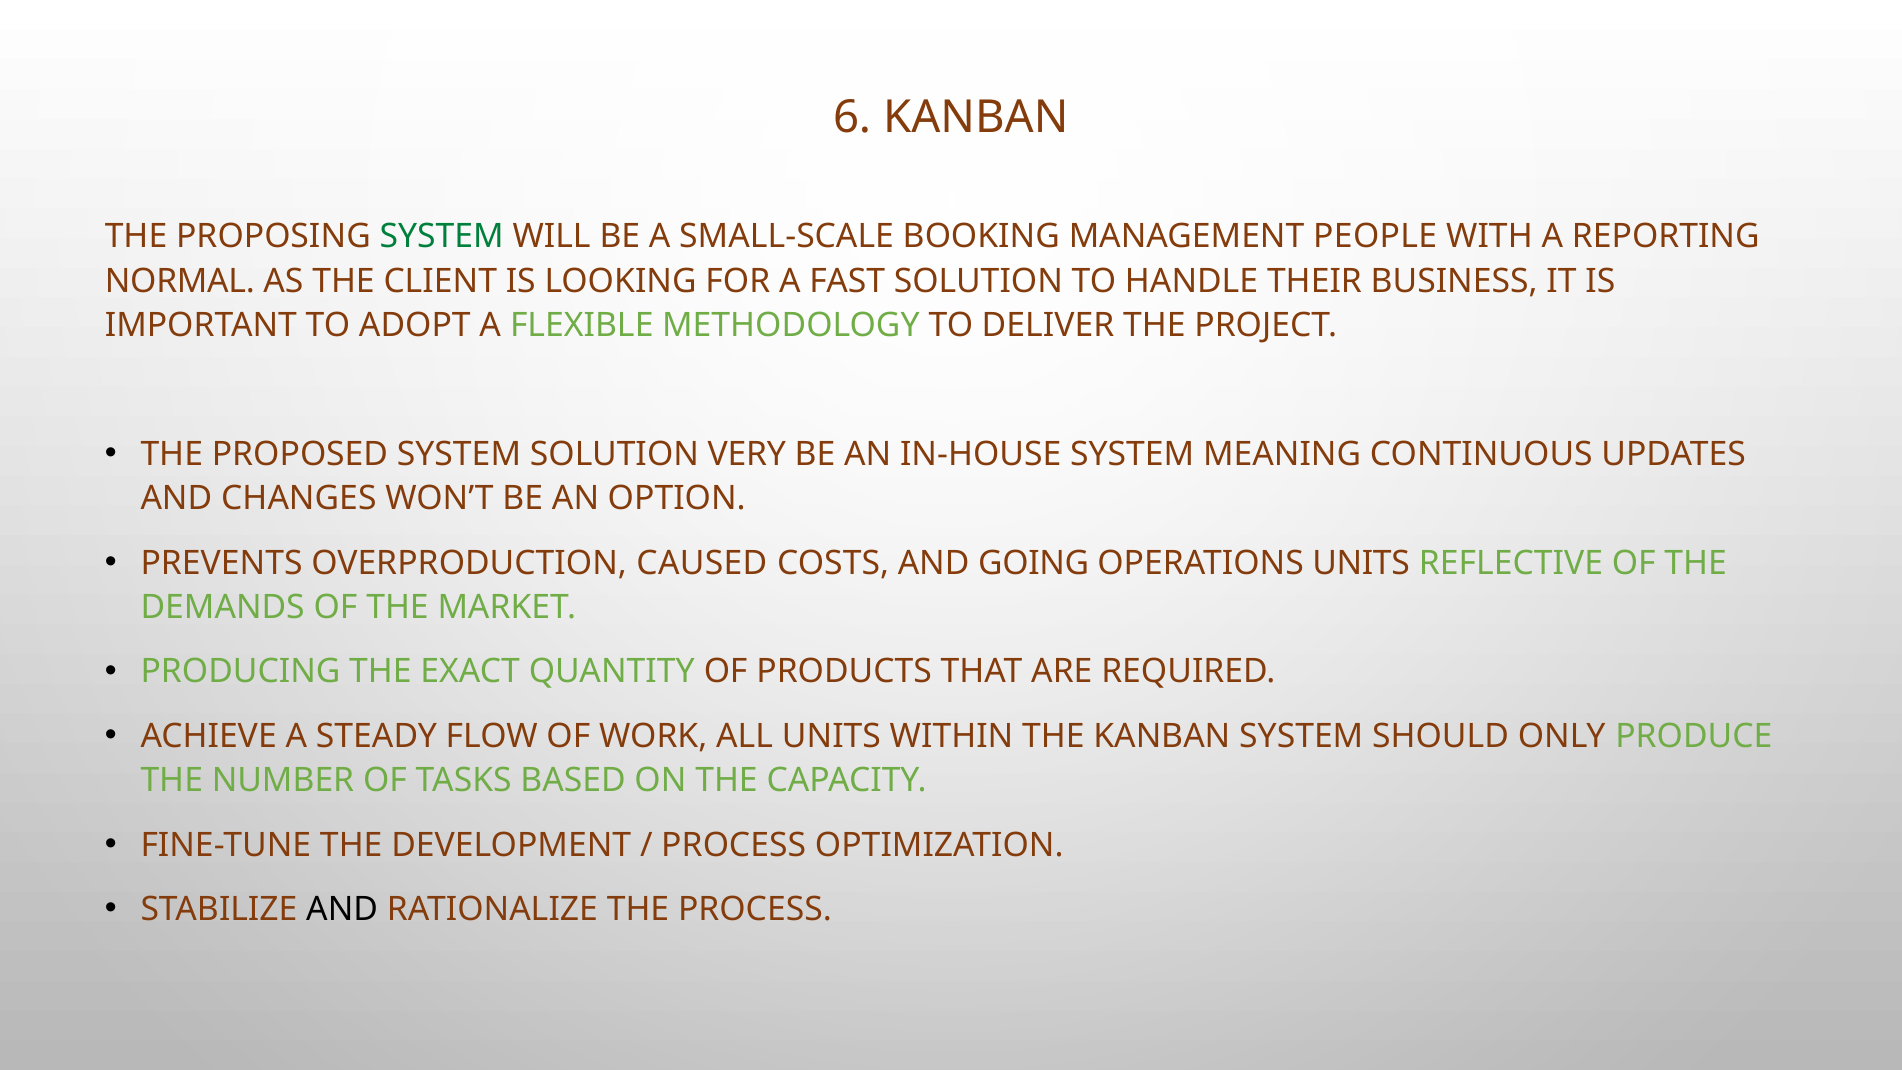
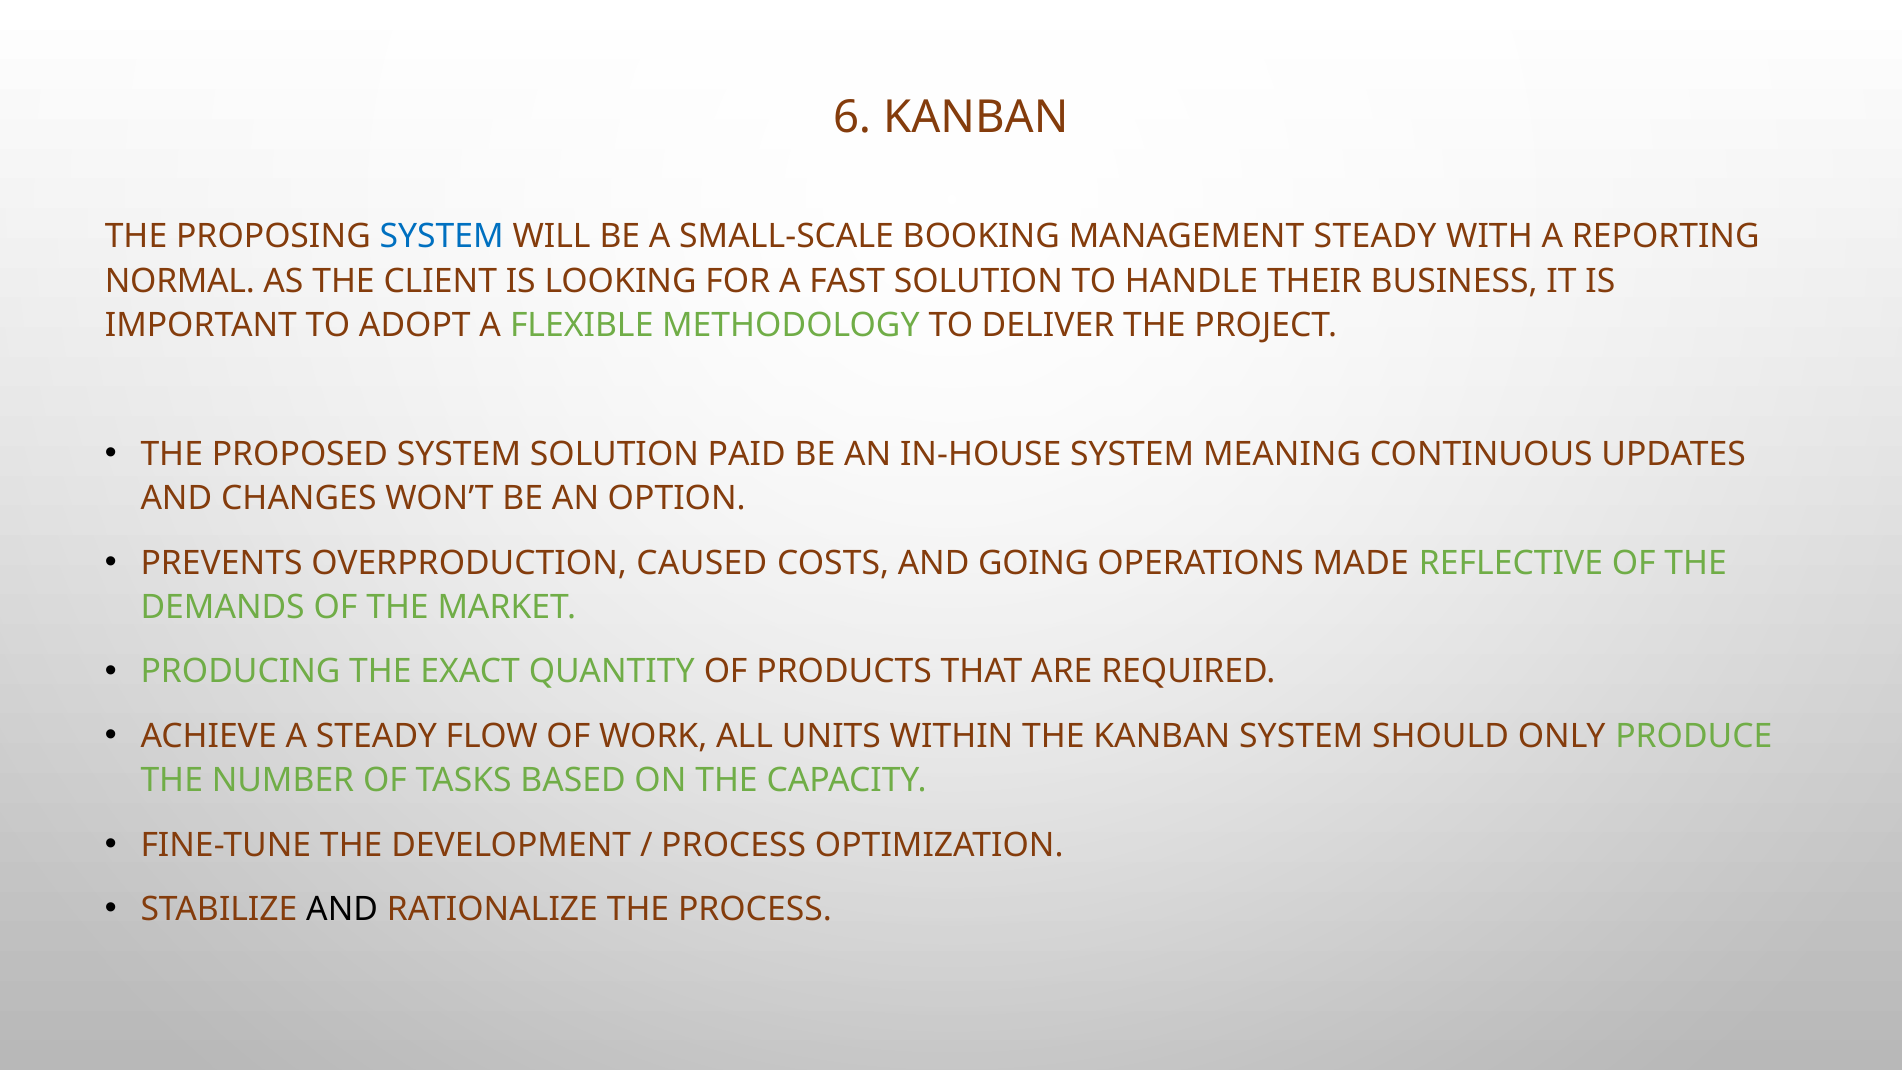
SYSTEM colour: green -> blue (442, 237)
MANAGEMENT PEOPLE: PEOPLE -> STEADY (1375, 237)
VERY: VERY -> PAID (747, 454)
OPERATIONS UNITS: UNITS -> MADE (1361, 563)
